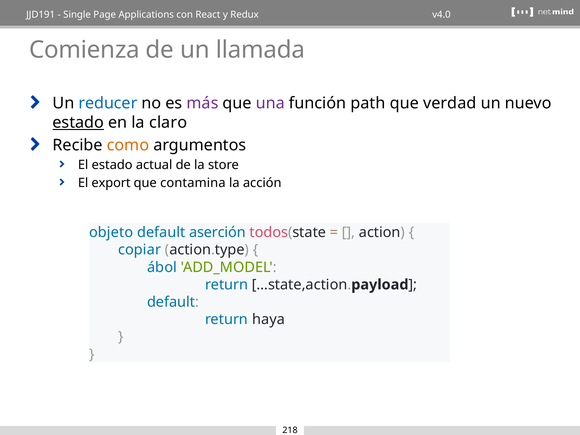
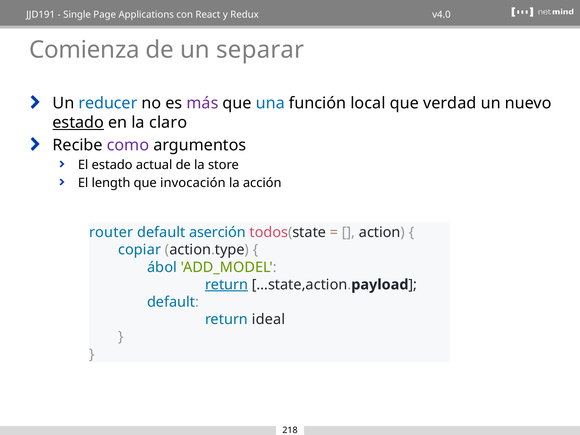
llamada: llamada -> separar (260, 50)
una colour: purple -> blue (270, 103)
path: path -> local (368, 103)
como colour: orange -> purple (128, 145)
export: export -> length (111, 183)
contamina: contamina -> invocación (193, 183)
objeto: objeto -> router (111, 232)
return underline: none -> present (227, 285)
haya: haya -> ideal (269, 319)
